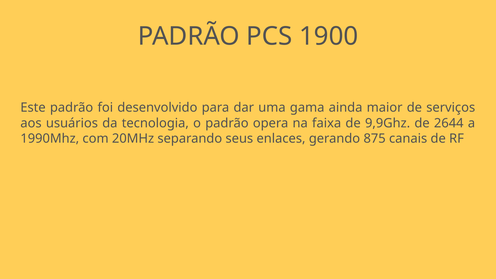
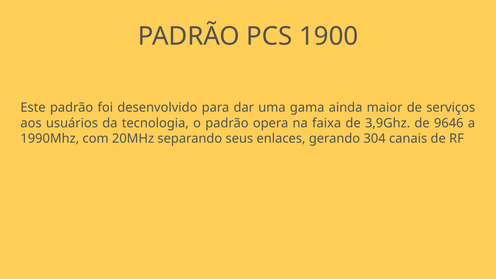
9,9Ghz: 9,9Ghz -> 3,9Ghz (388, 123)
2644: 2644 -> 9646 (449, 123)
875: 875 -> 304 (375, 139)
